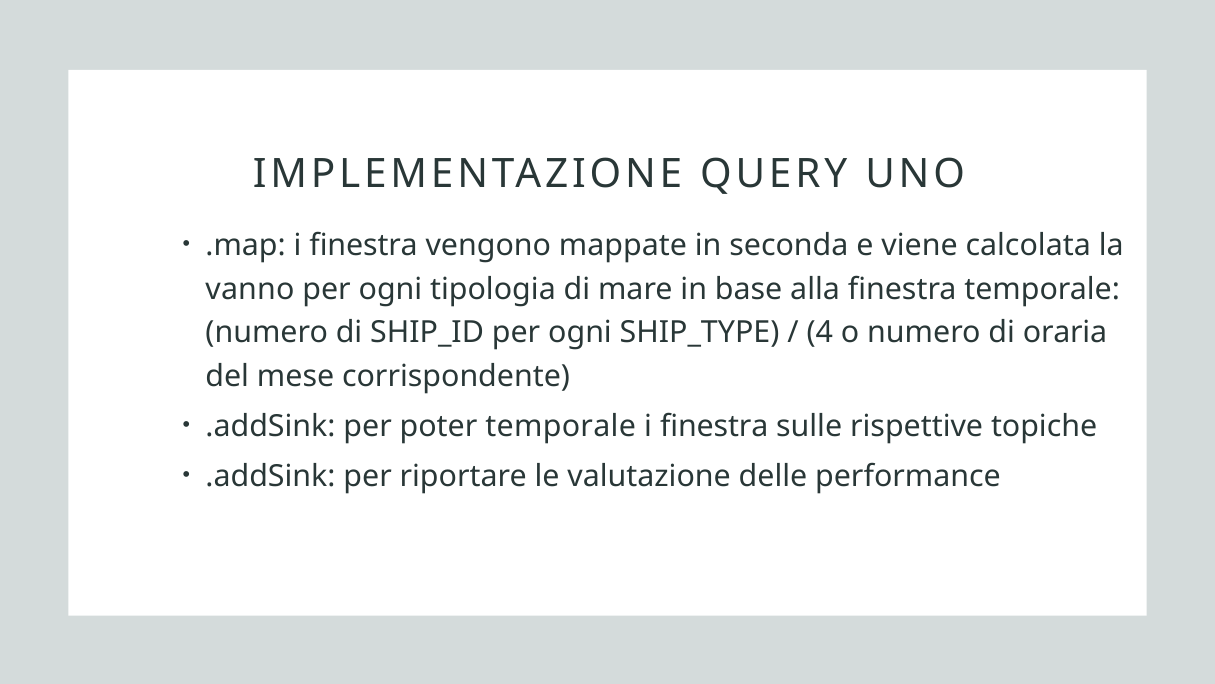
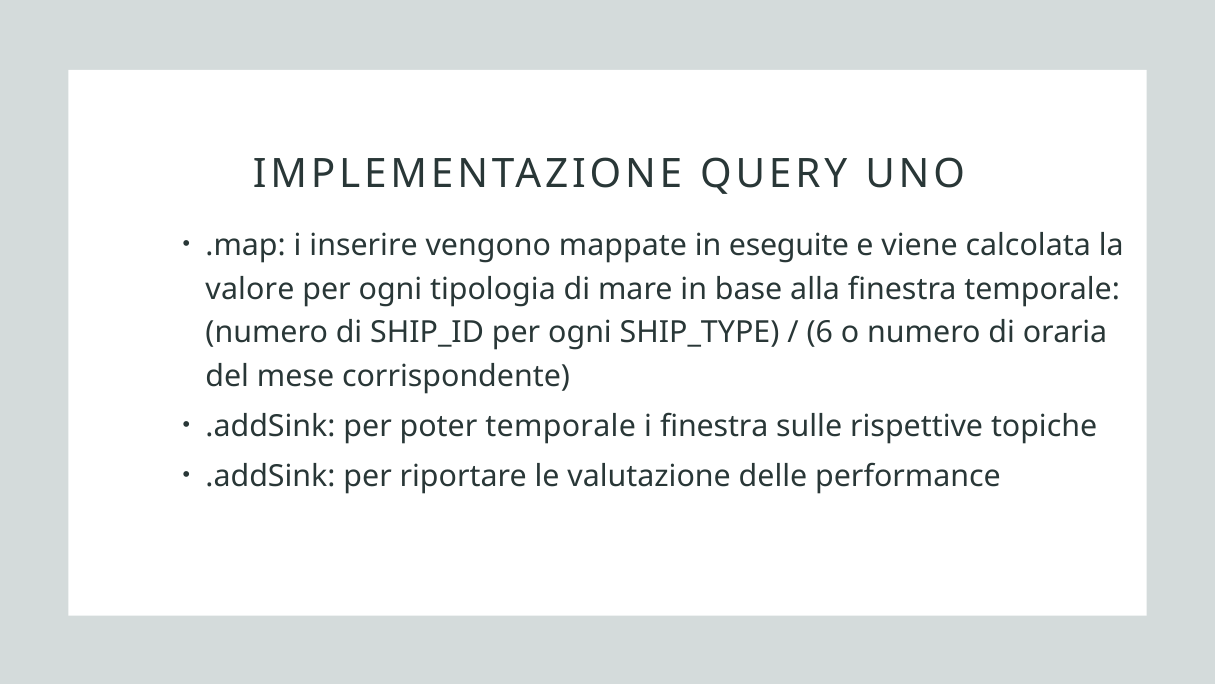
.map i finestra: finestra -> inserire (364, 245)
seconda: seconda -> eseguite (789, 245)
vanno: vanno -> valore (250, 289)
4: 4 -> 6 (820, 333)
